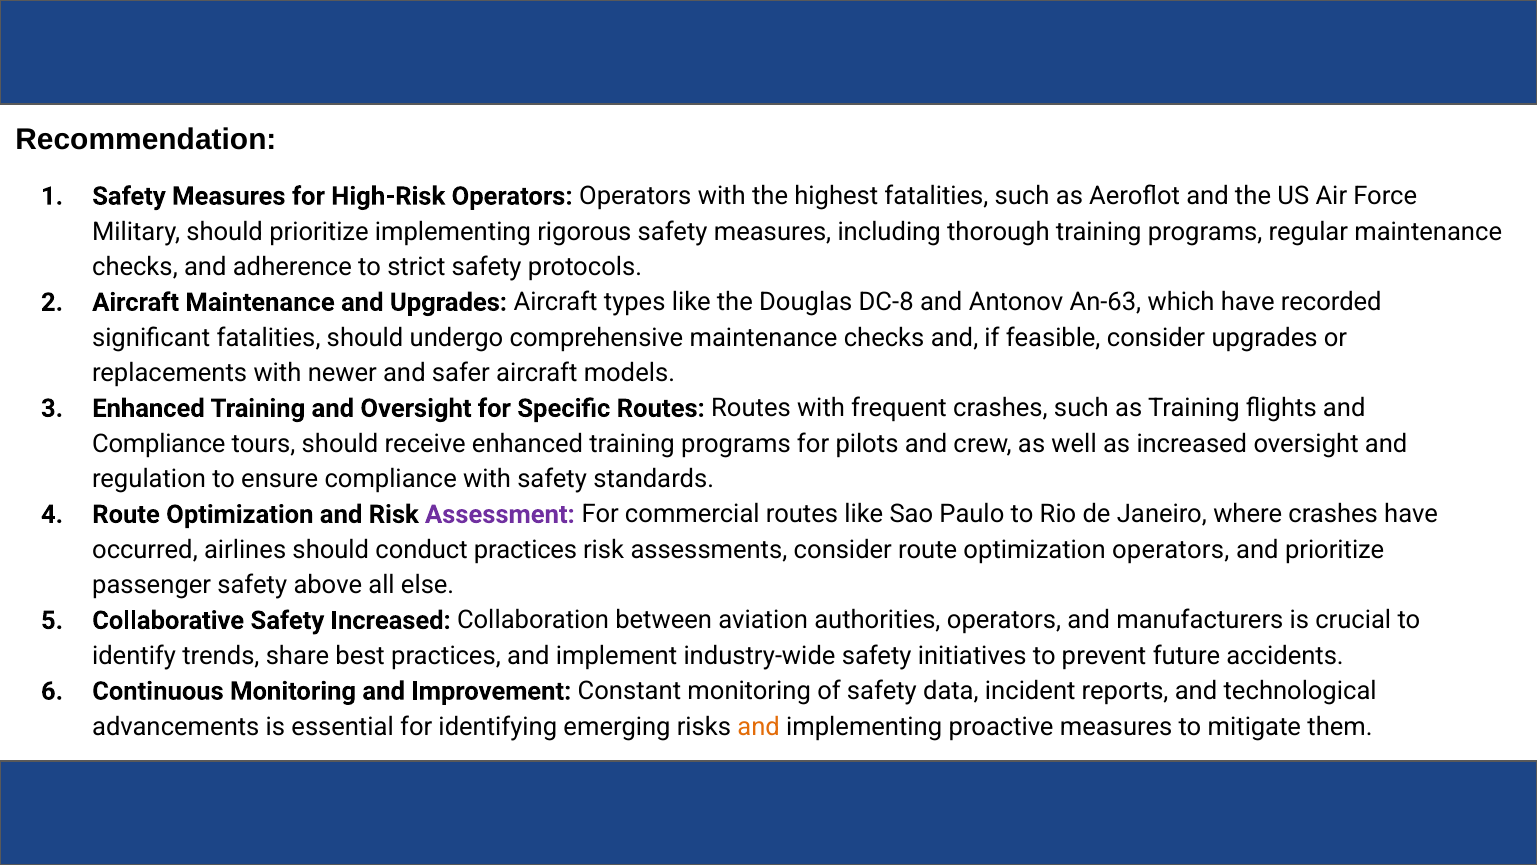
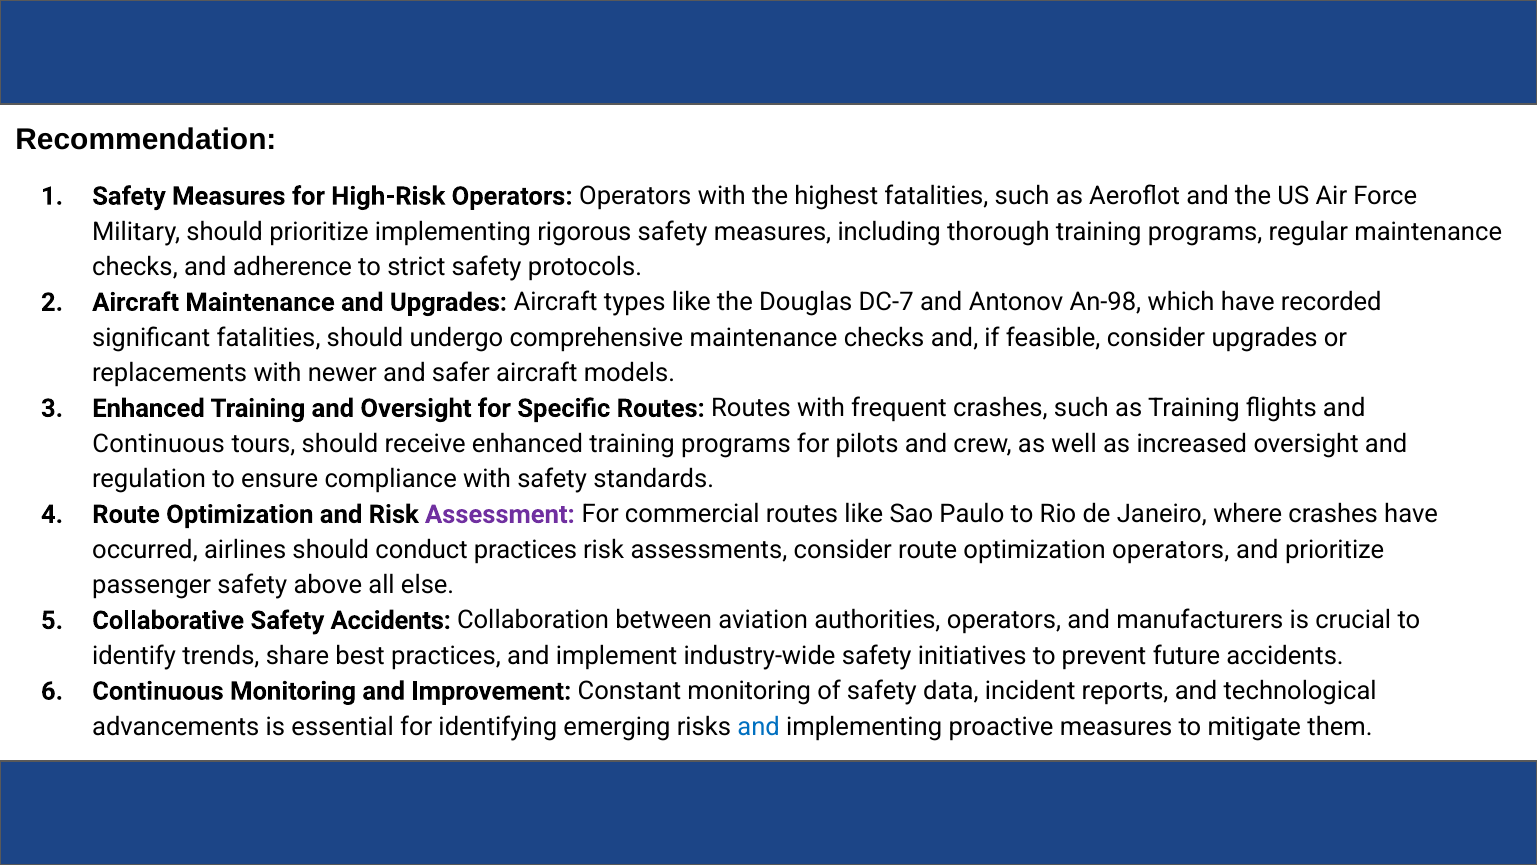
DC-8: DC-8 -> DC-7 (886, 302)
An-63: An-63 -> An-98 (1105, 302)
Compliance: Compliance -> Continuous (159, 444)
Safety Increased: Increased -> Accidents (391, 620)
and colour: orange -> blue (759, 726)
